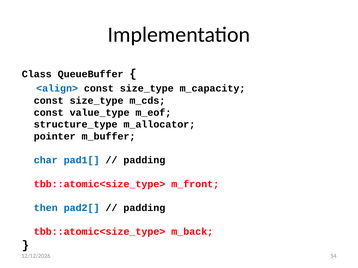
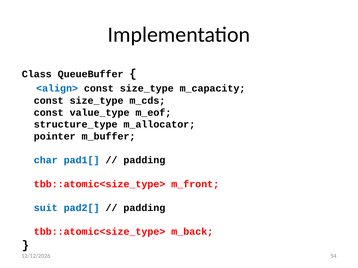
then: then -> suit (46, 208)
